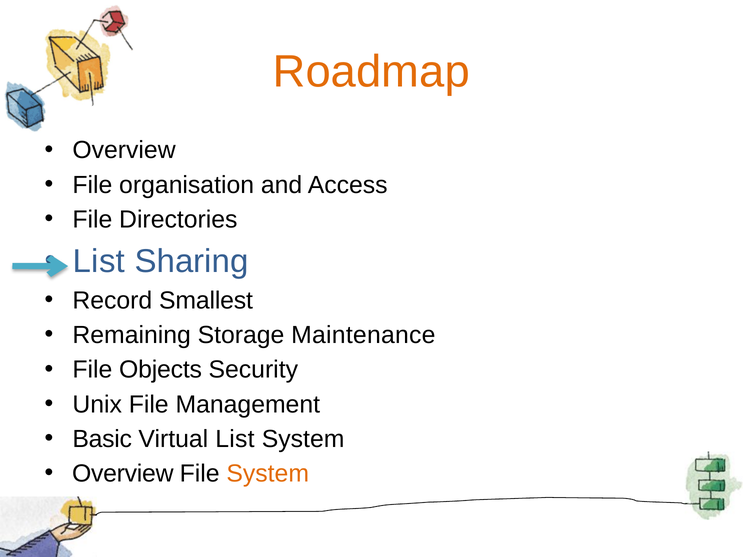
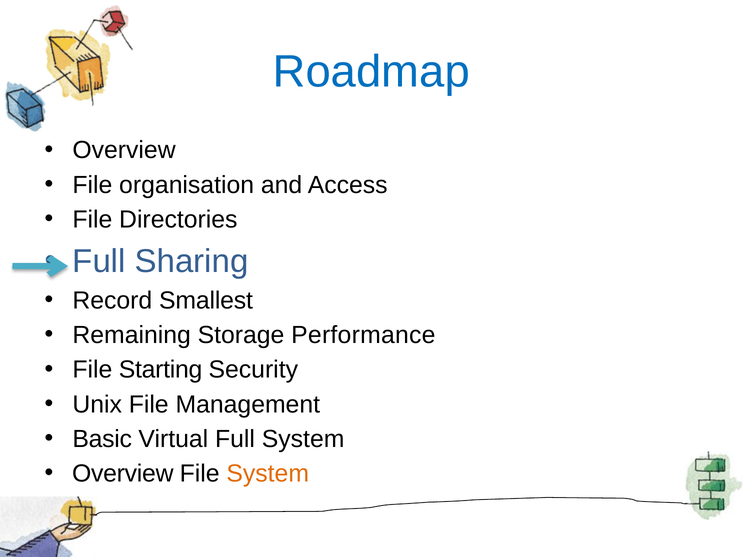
Roadmap colour: orange -> blue (371, 72)
List: List -> Full (99, 262)
Maintenance: Maintenance -> Performance (363, 335)
Objects: Objects -> Starting (161, 370)
Virtual List: List -> Full (235, 439)
